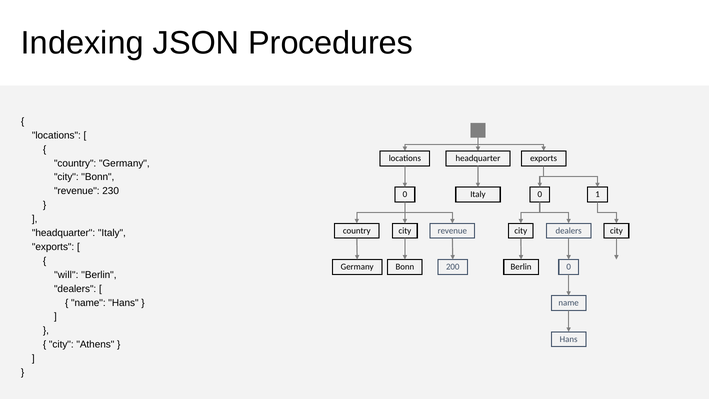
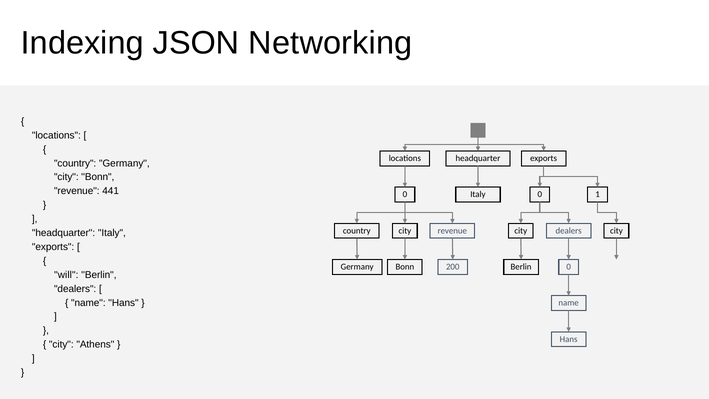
Procedures: Procedures -> Networking (330, 43)
230: 230 -> 441 (111, 191)
